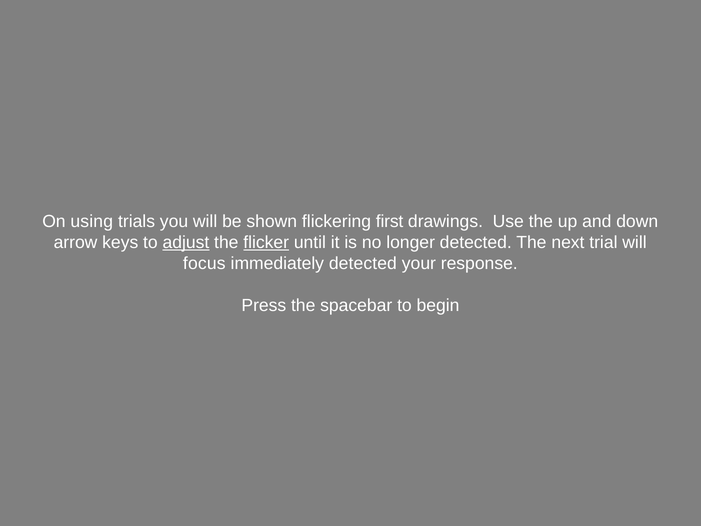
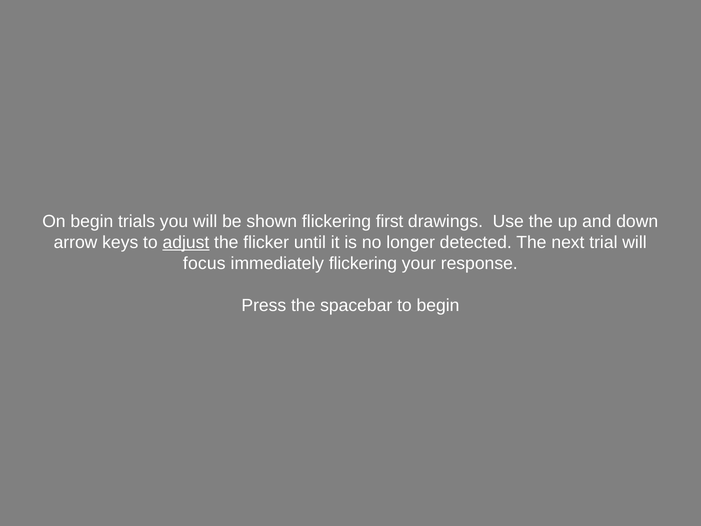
On using: using -> begin (92, 221)
flicker underline: present -> none (266, 242)
immediately detected: detected -> flickering (363, 263)
